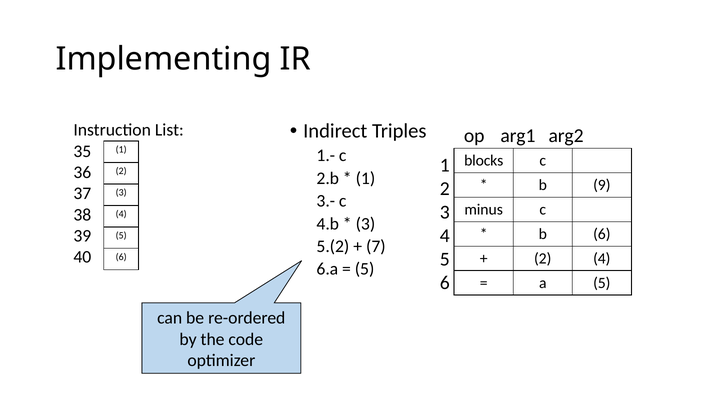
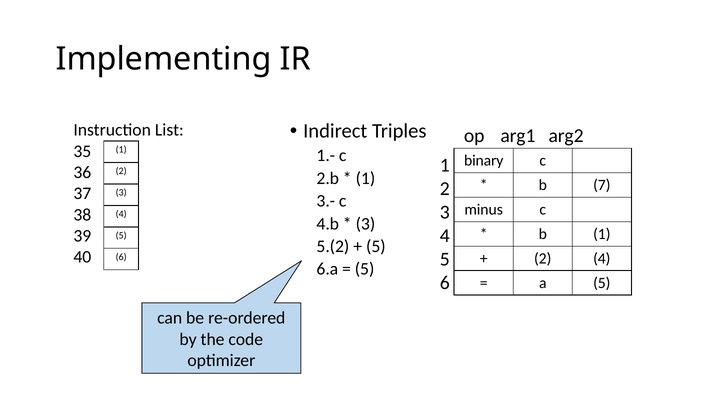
blocks: blocks -> binary (484, 161)
9: 9 -> 7 (602, 185)
b 6: 6 -> 1 (602, 234)
7: 7 -> 5 (376, 247)
